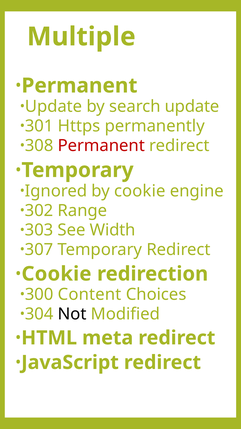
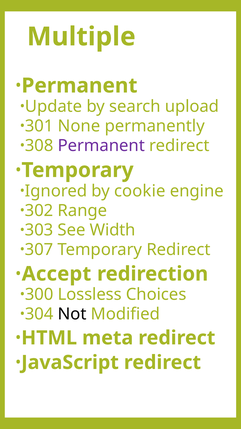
search update: update -> upload (192, 106)
Https: Https -> None (79, 126)
Permanent colour: red -> purple (101, 145)
Cookie: Cookie -> Accept (56, 274)
Content: Content -> Lossless (90, 294)
